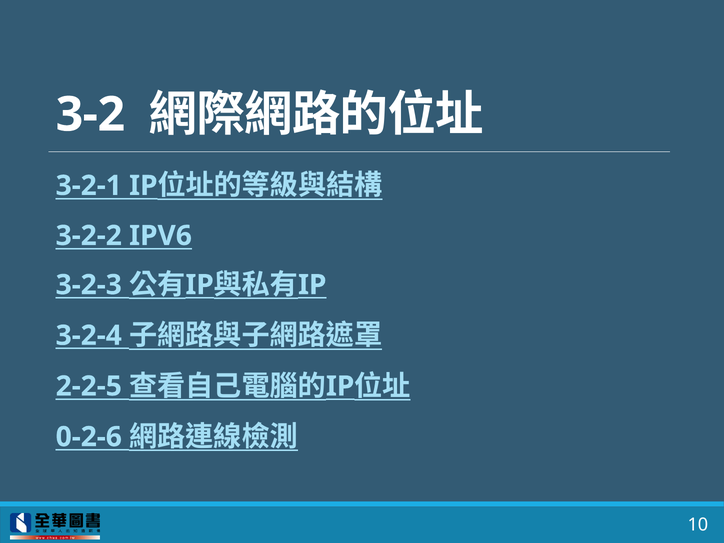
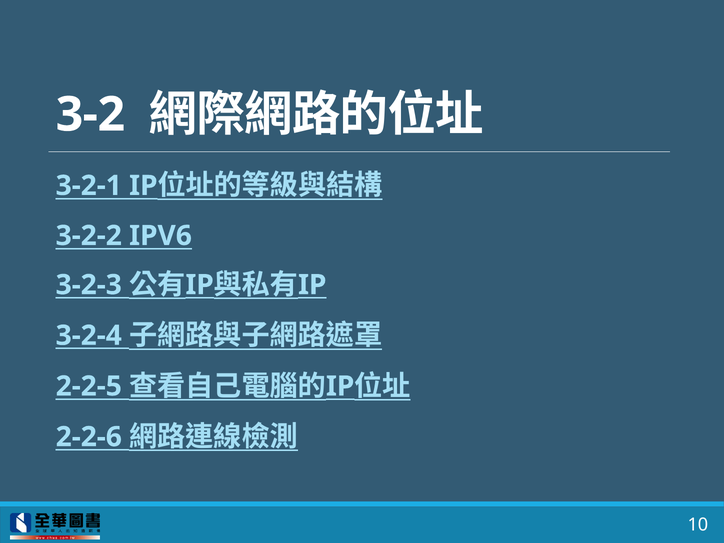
0-2-6: 0-2-6 -> 2-2-6 (89, 437)
